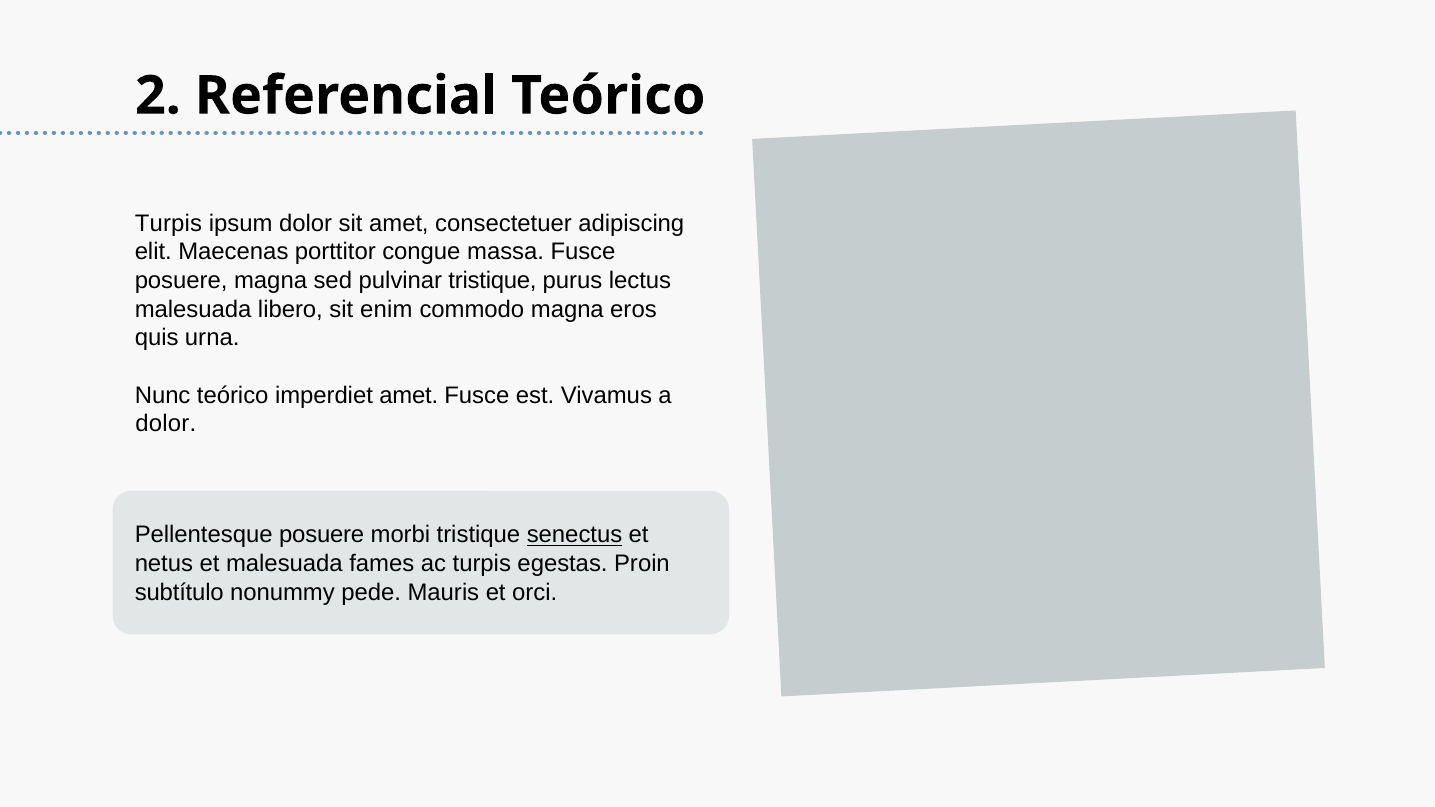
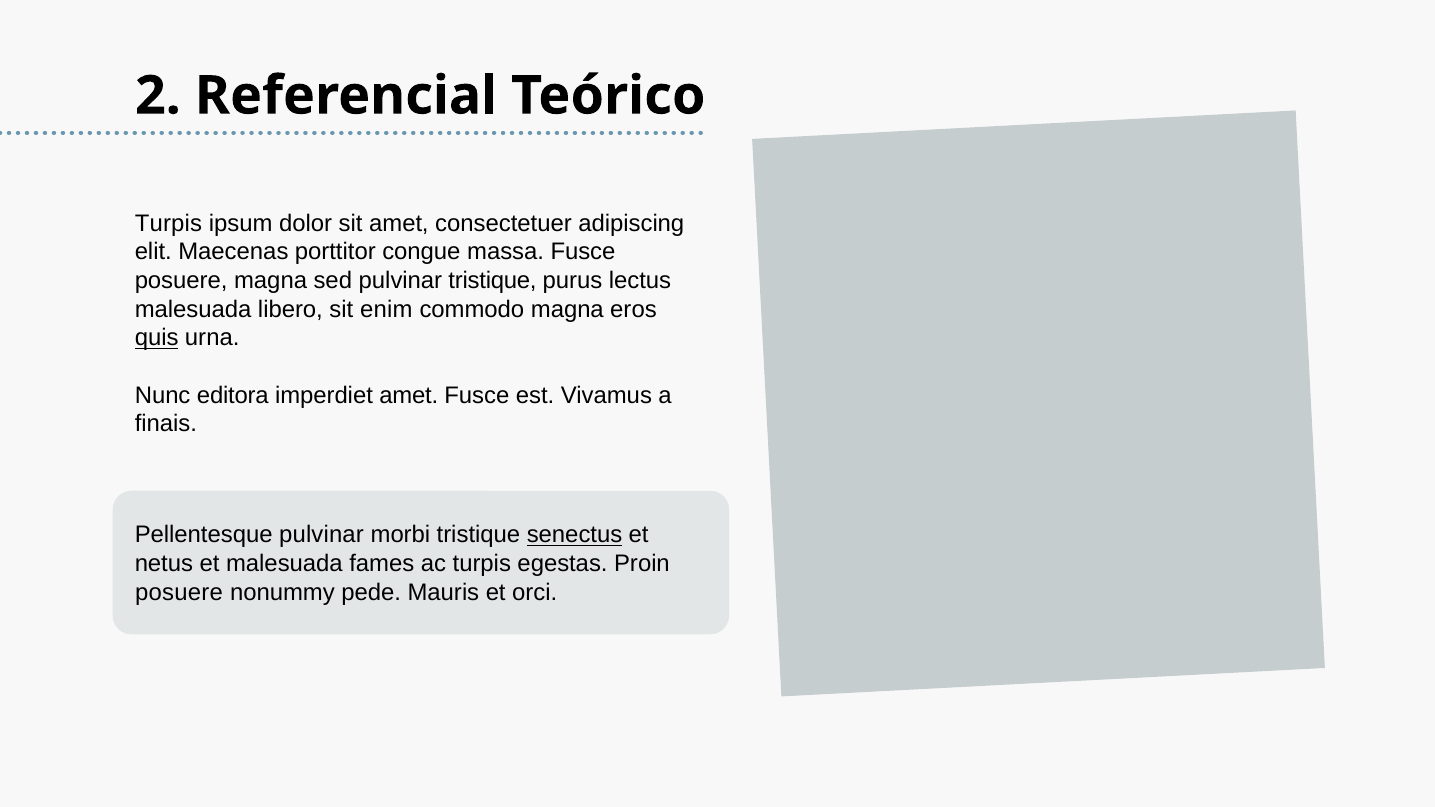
quis underline: none -> present (157, 338)
Nunc teórico: teórico -> editora (233, 395)
dolor: dolor -> finais (166, 424)
Pellentesque posuere: posuere -> pulvinar (322, 535)
subtítulo: subtítulo -> posuere (179, 592)
